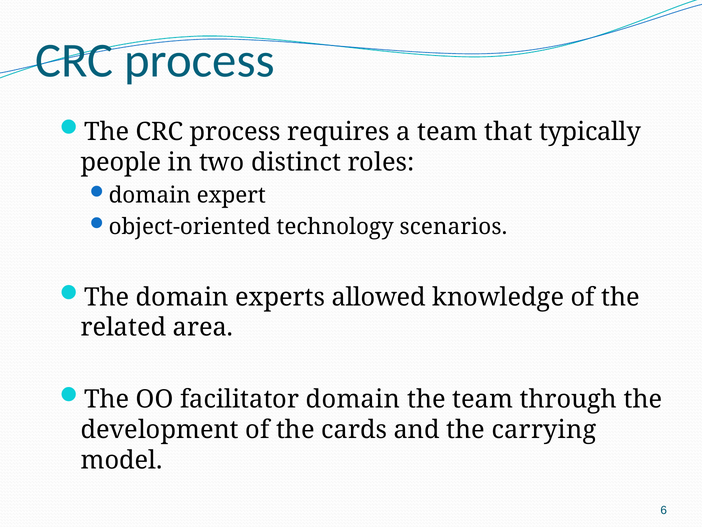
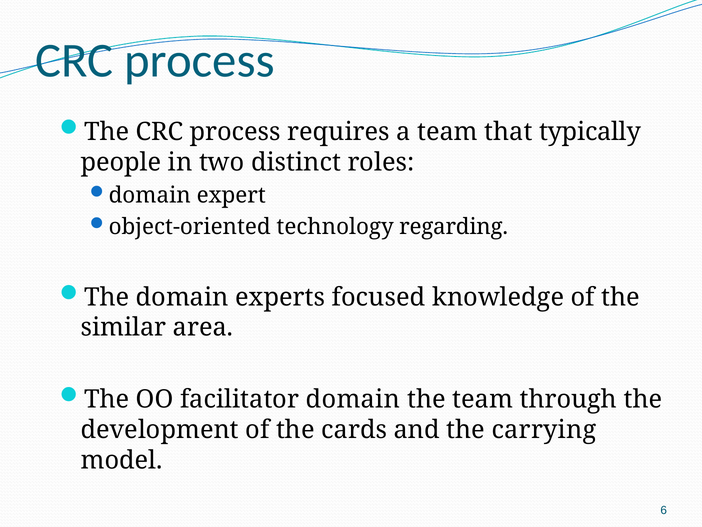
scenarios: scenarios -> regarding (454, 227)
allowed: allowed -> focused (379, 297)
related: related -> similar (123, 327)
